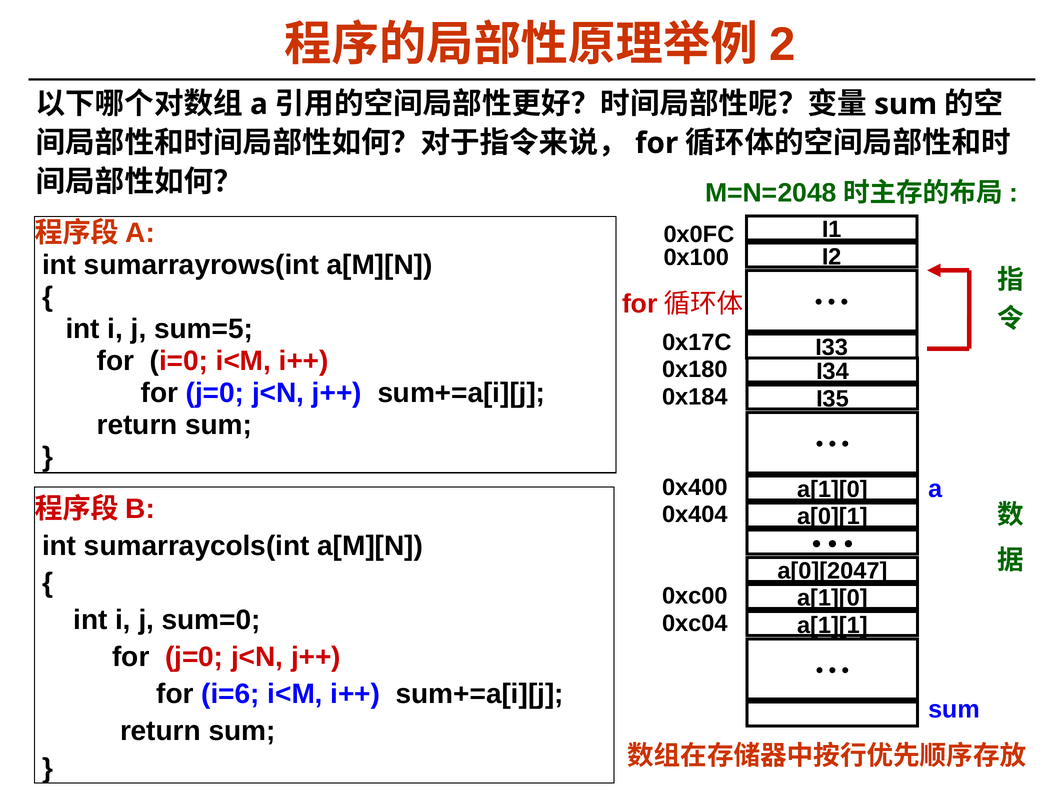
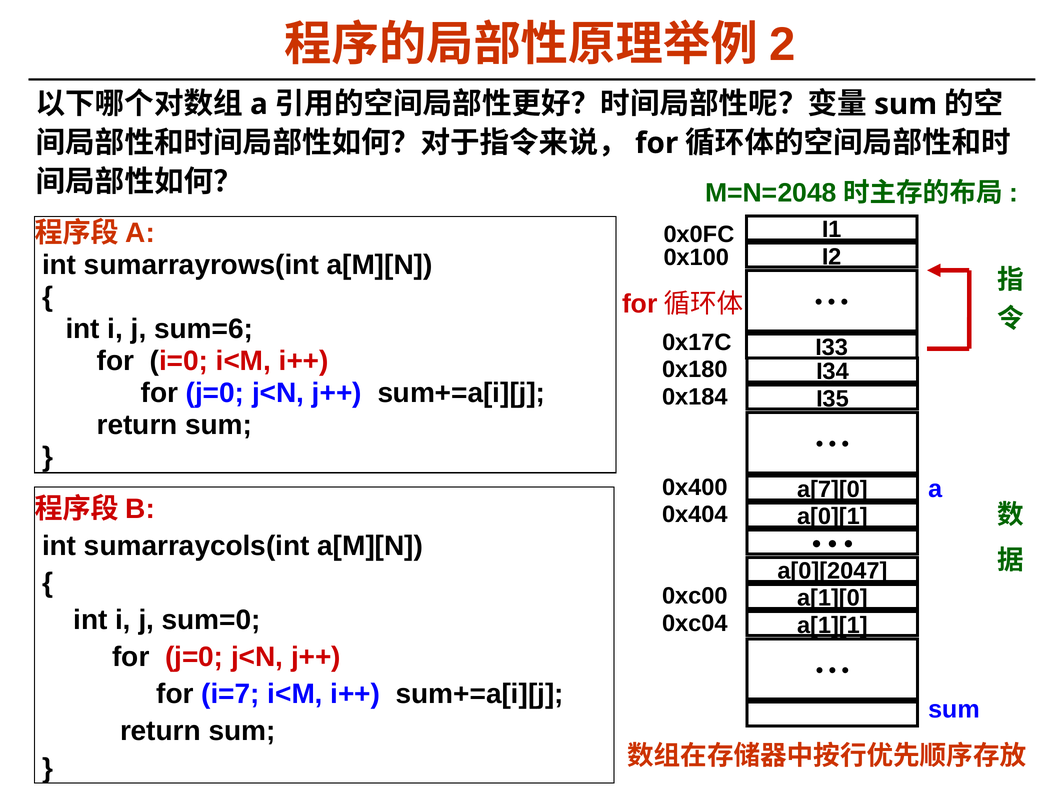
sum=5: sum=5 -> sum=6 (204, 329)
a[1][0: a[1][0 -> a[7][0 (832, 490)
i=6: i=6 -> i=7 (231, 694)
